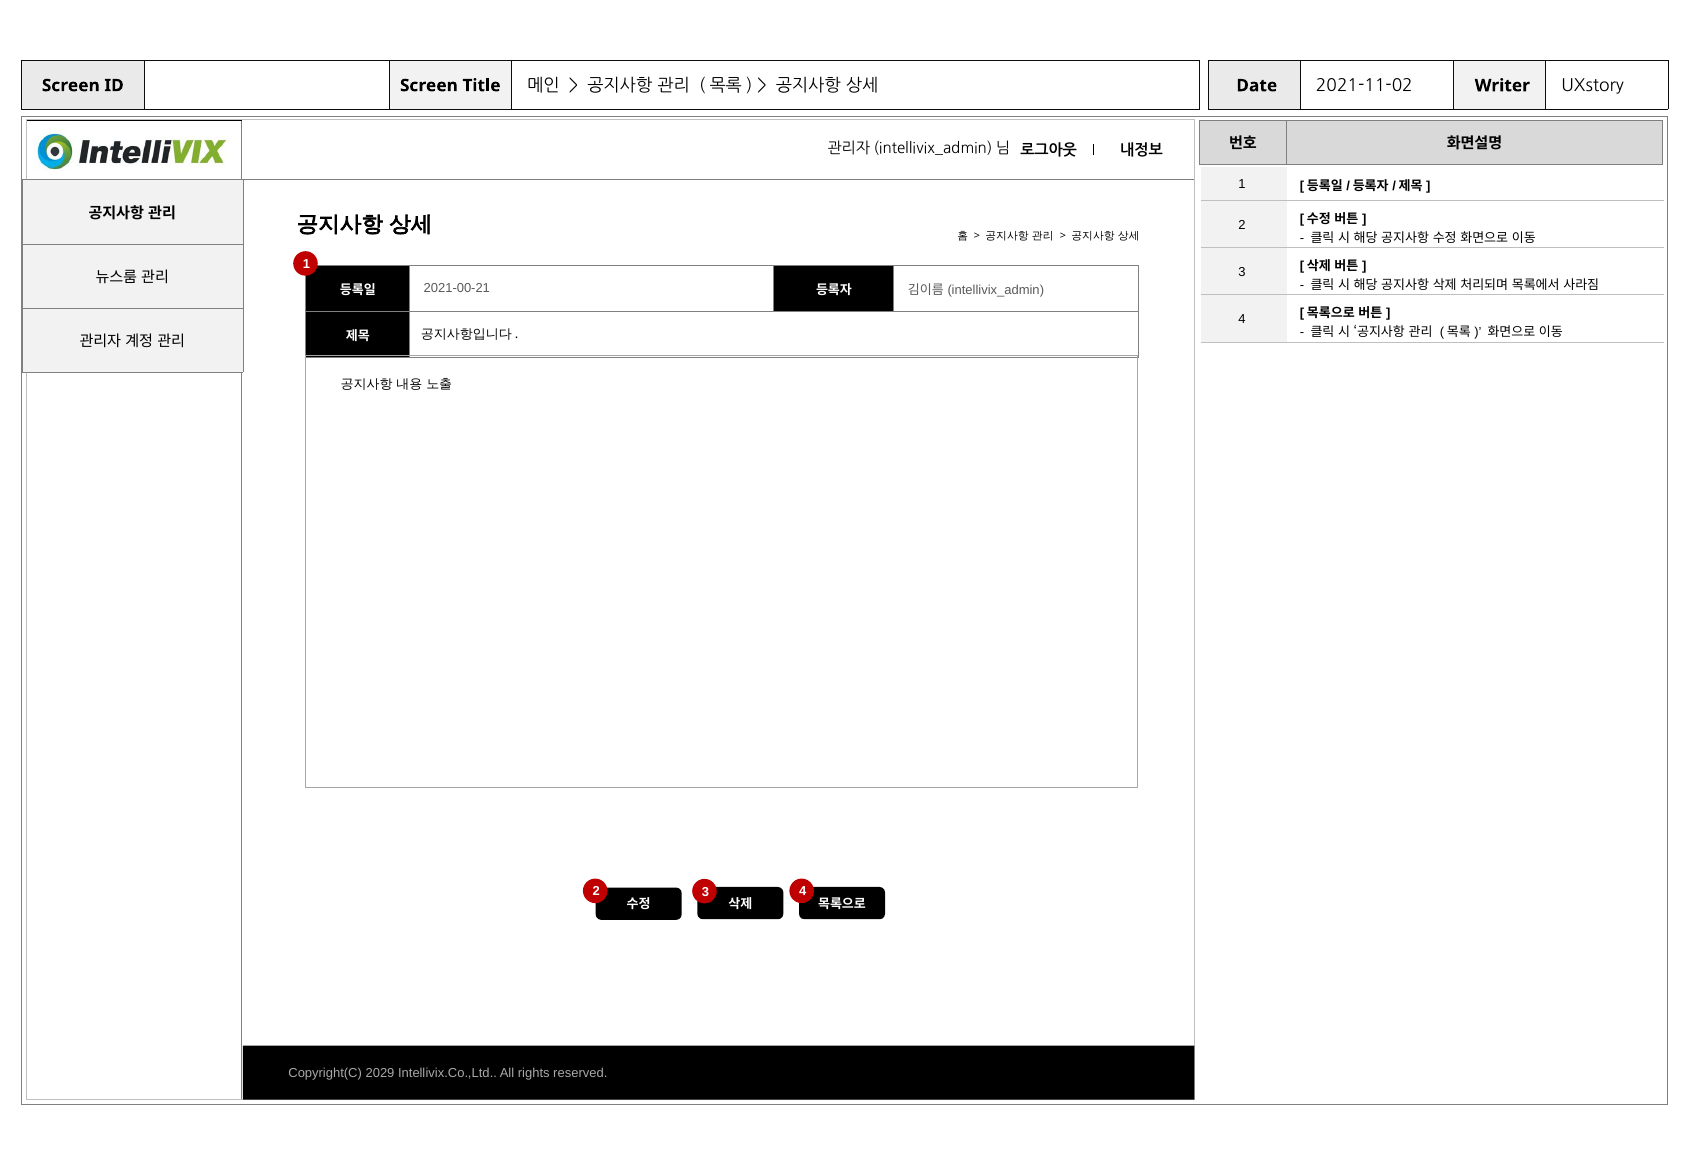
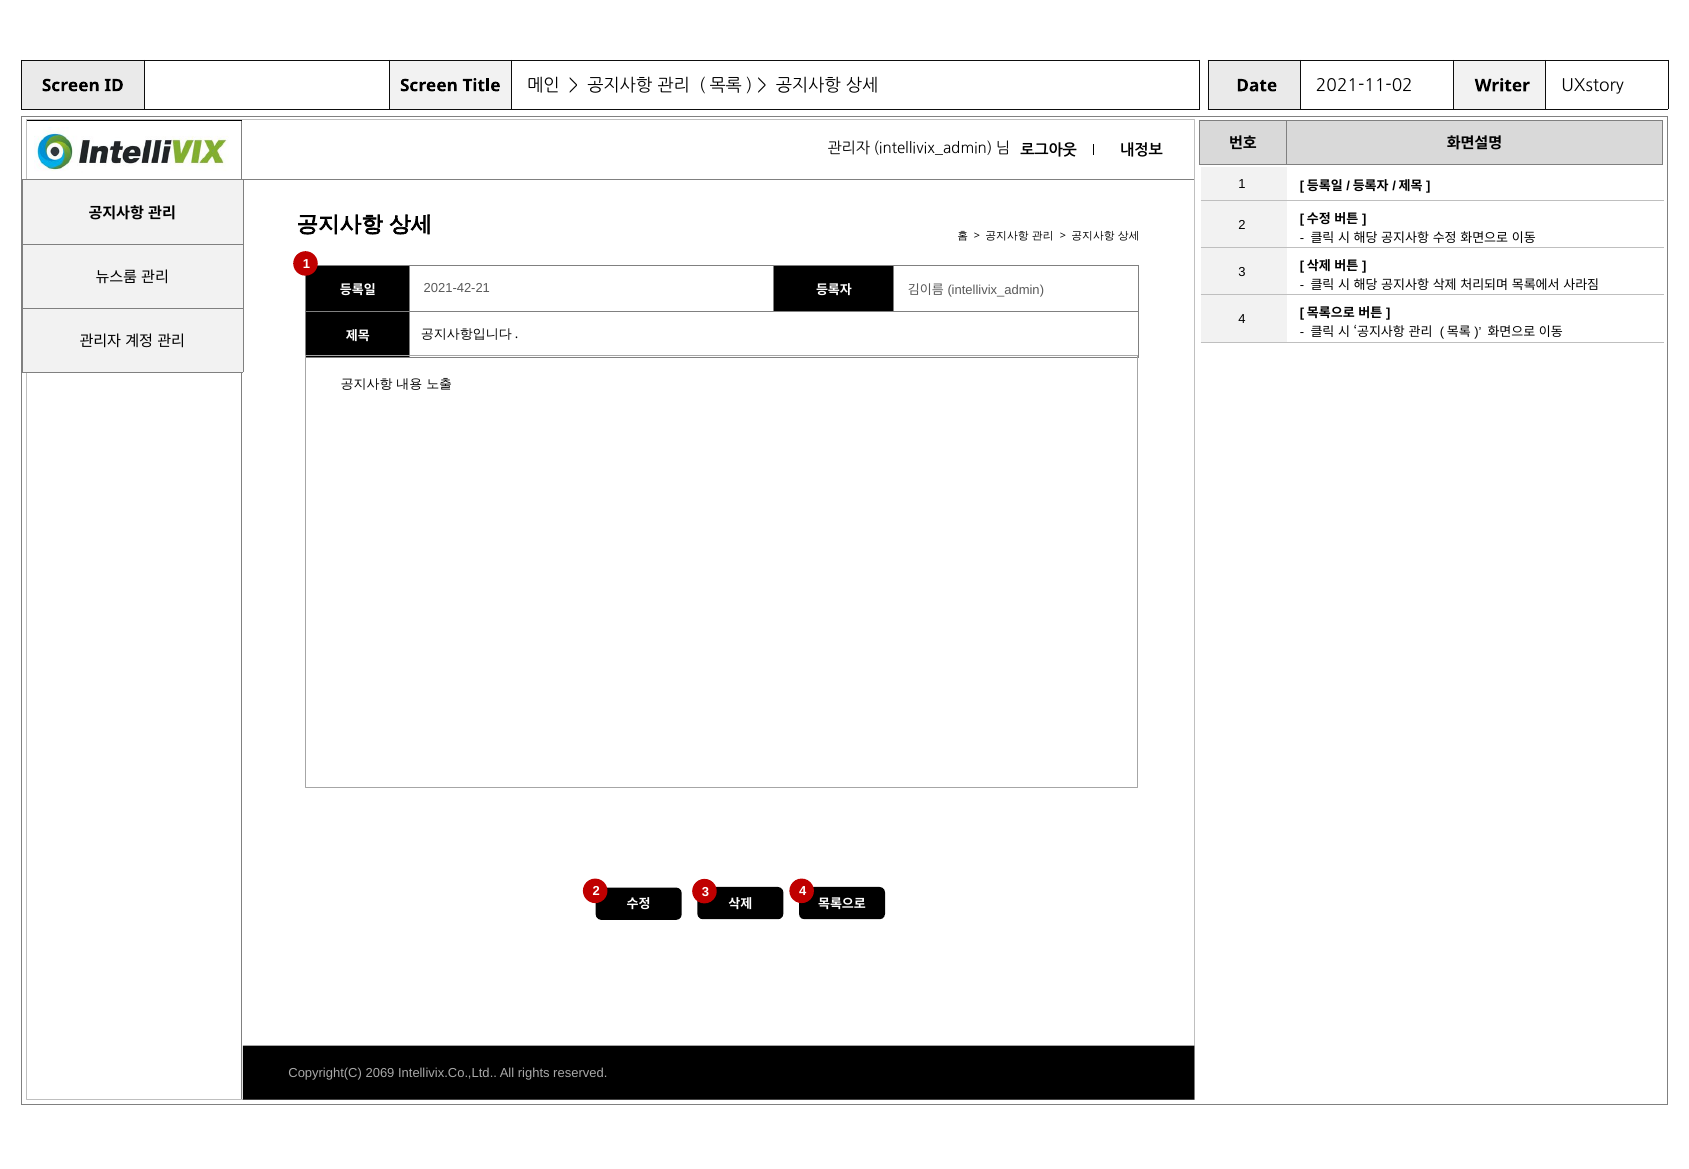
2021-00-21: 2021-00-21 -> 2021-42-21 (457, 289)
2029: 2029 -> 2069 (380, 1074)
